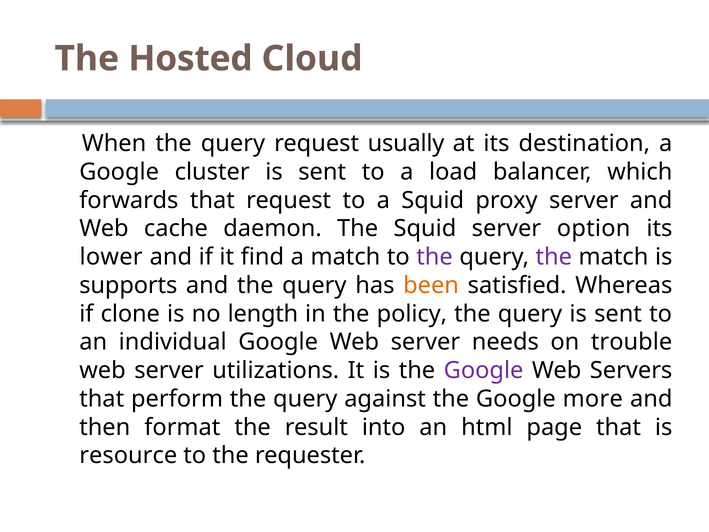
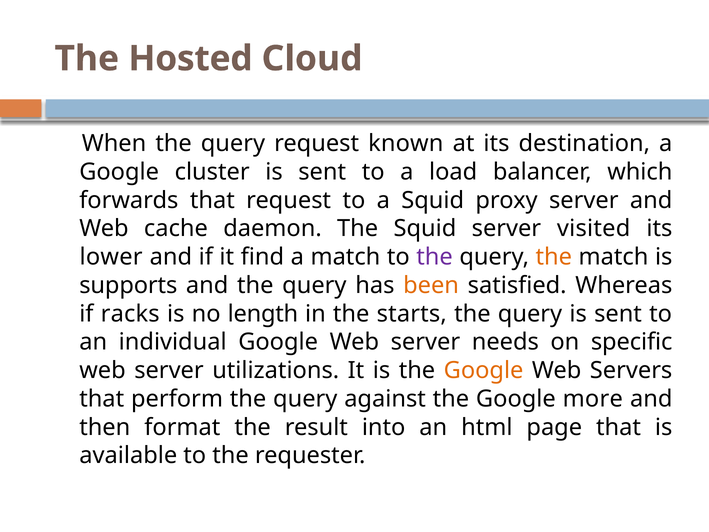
usually: usually -> known (406, 143)
option: option -> visited (594, 228)
the colour: purple -> orange (554, 257)
clone: clone -> racks (130, 314)
policy: policy -> starts (412, 314)
trouble: trouble -> specific (632, 342)
Google colour: purple -> orange (484, 370)
resource: resource -> available (128, 455)
